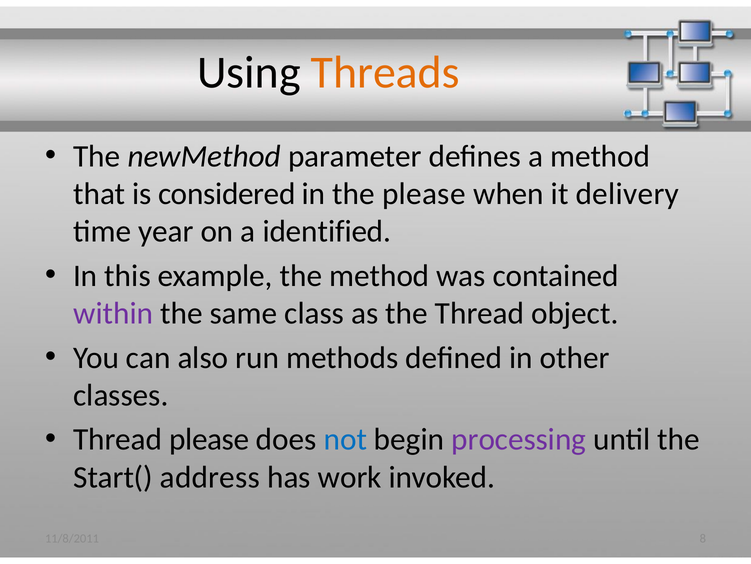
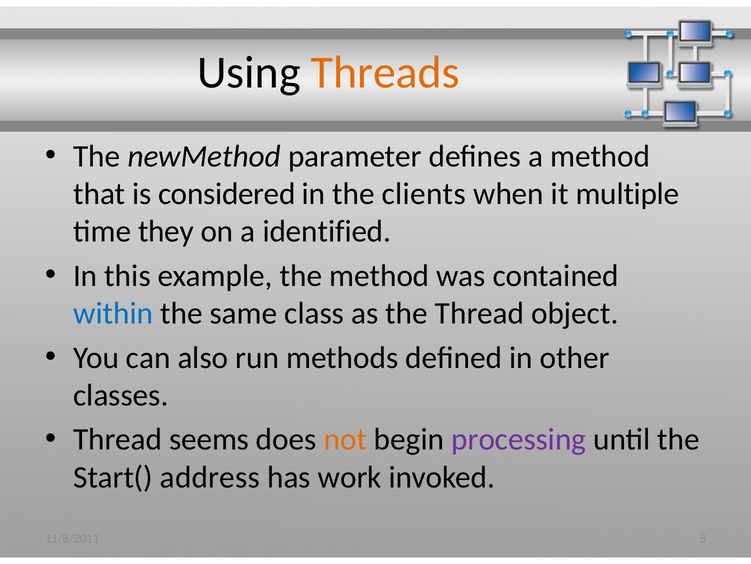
the please: please -> clients (424, 194)
delivery: delivery -> multiple (628, 194)
year: year -> they (166, 231)
within colour: purple -> blue (113, 313)
Thread please: please -> seems (209, 439)
not colour: blue -> orange (345, 439)
